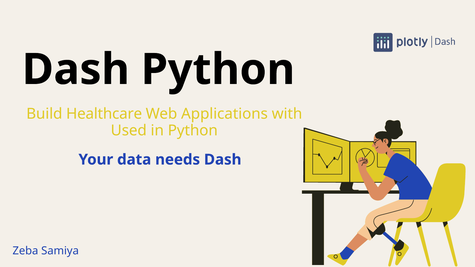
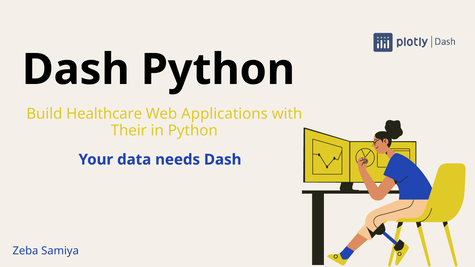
Used: Used -> Their (129, 131)
